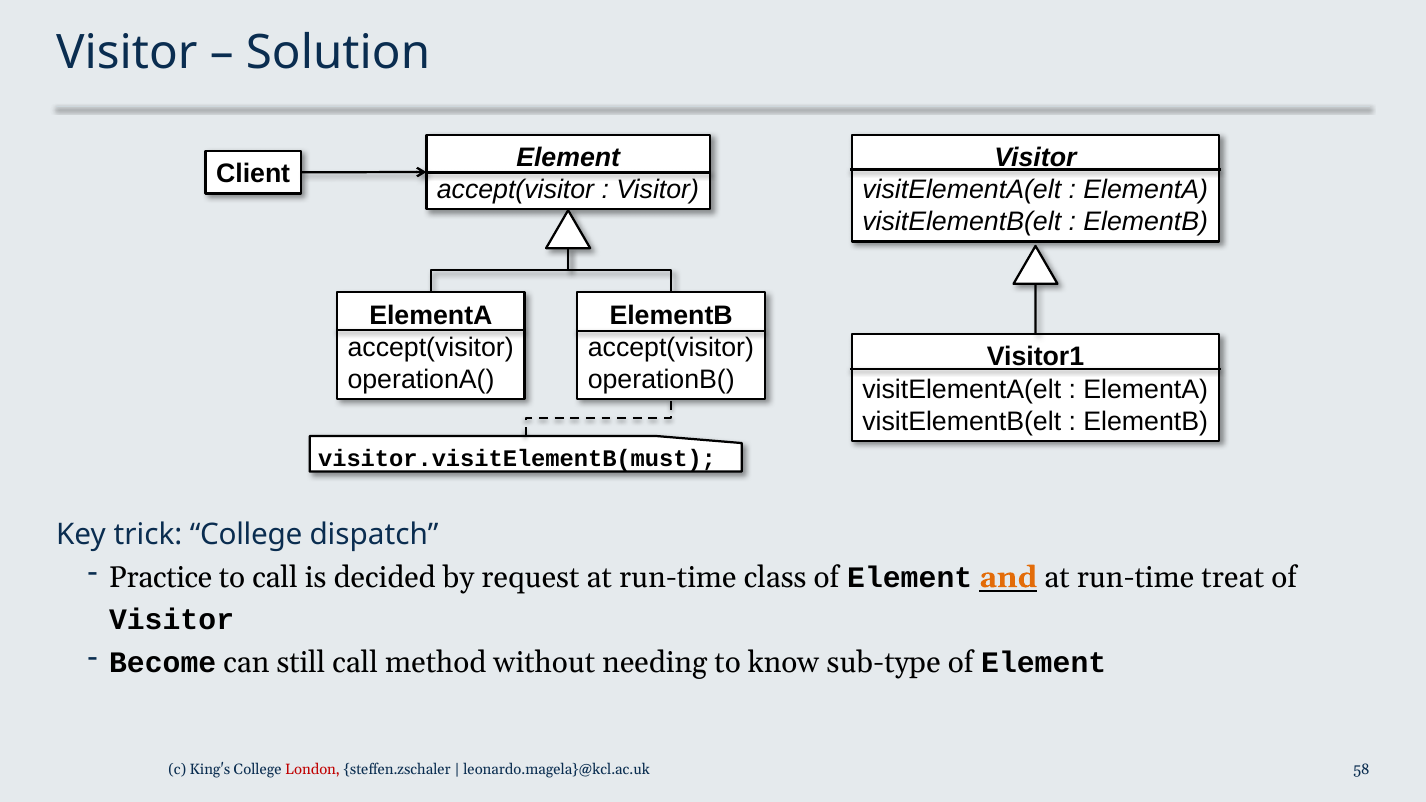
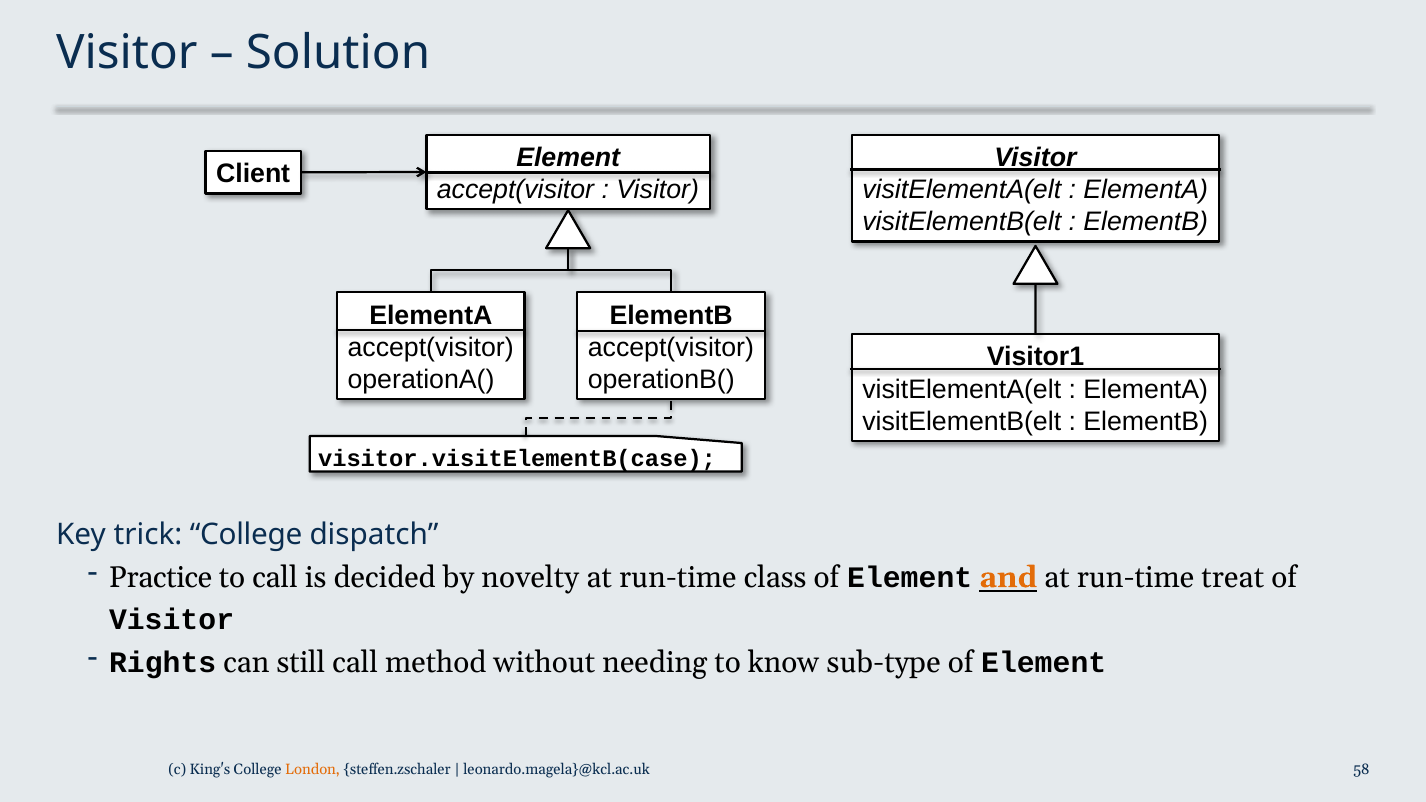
visitor.visitElementB(must: visitor.visitElementB(must -> visitor.visitElementB(case (517, 459)
request: request -> novelty (530, 577)
Become: Become -> Rights (163, 663)
London colour: red -> orange (313, 770)
